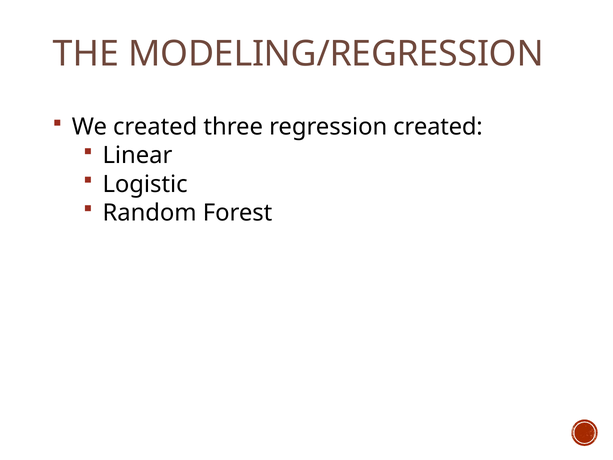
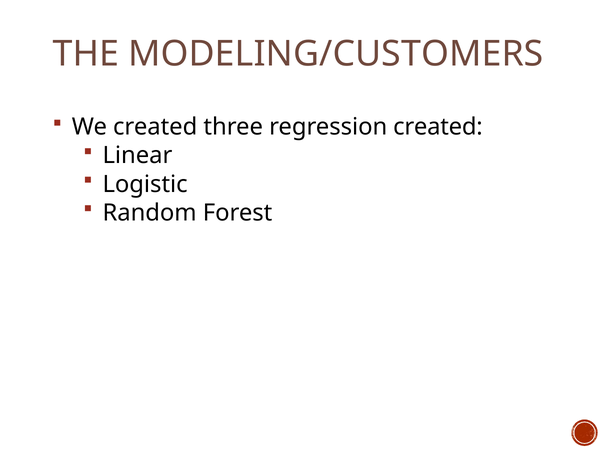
MODELING/REGRESSION: MODELING/REGRESSION -> MODELING/CUSTOMERS (336, 54)
